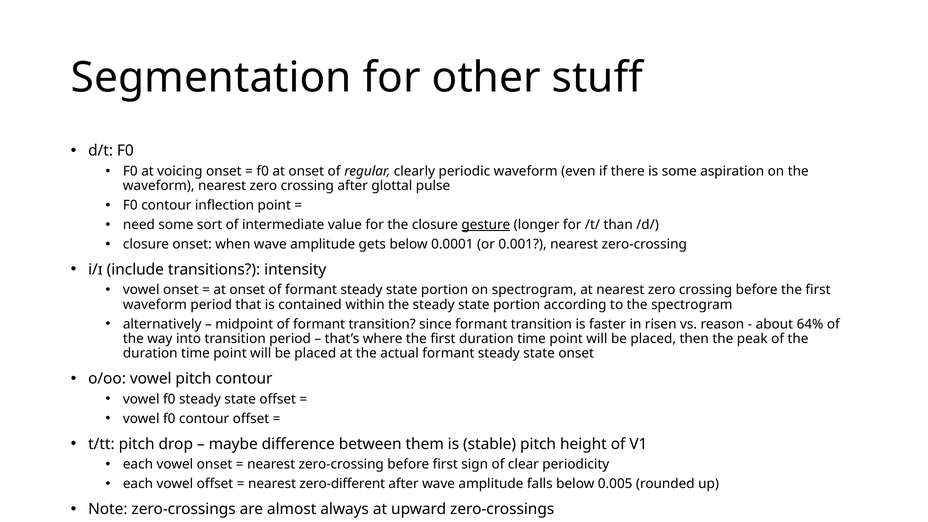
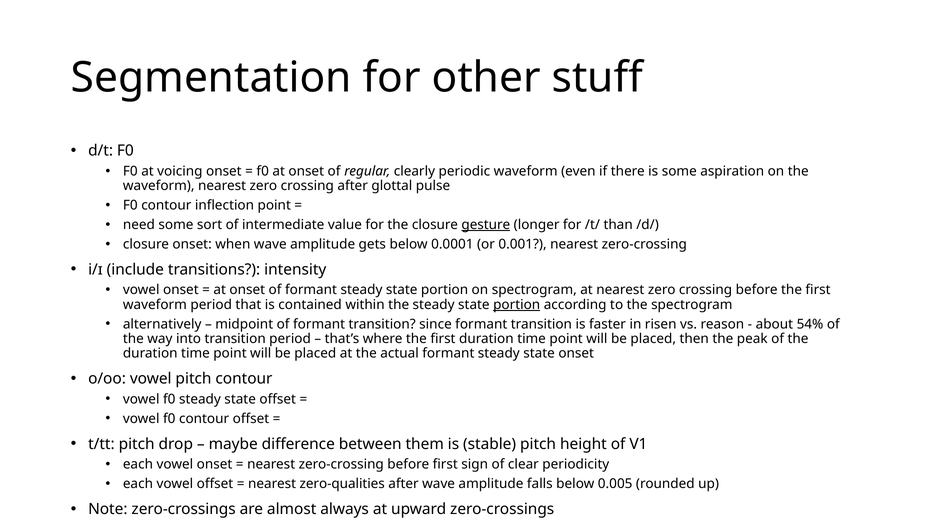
portion underline: none -> present (517, 305)
64%: 64% -> 54% (810, 324)
zero-different: zero-different -> zero-qualities (342, 484)
